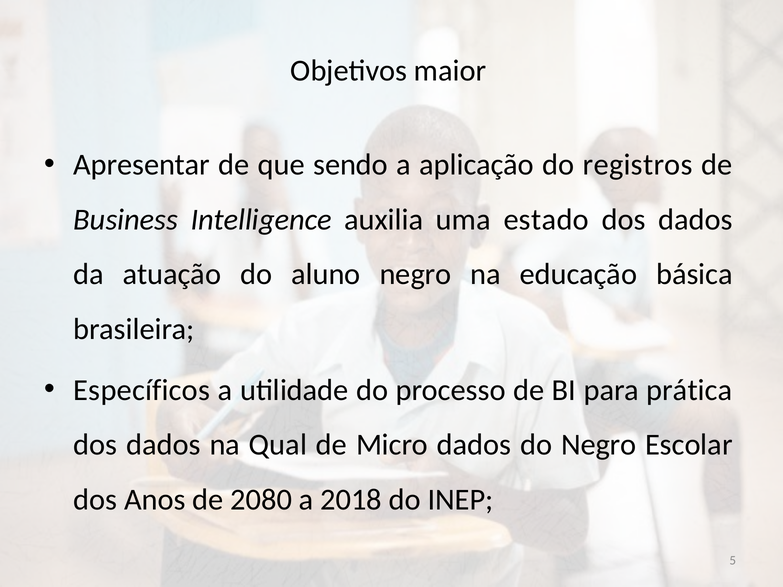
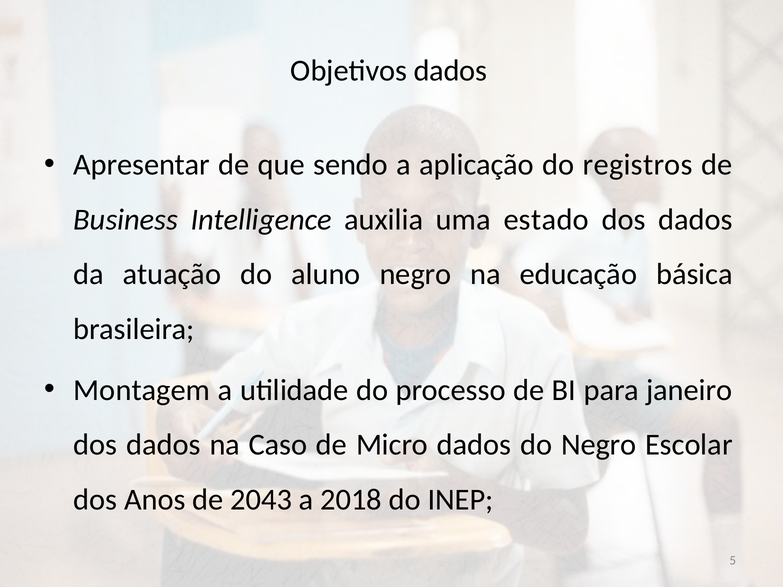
Objetivos maior: maior -> dados (450, 71)
Específicos: Específicos -> Montagem (142, 390)
prática: prática -> janeiro (689, 390)
Qual: Qual -> Caso (278, 445)
2080: 2080 -> 2043 (261, 500)
